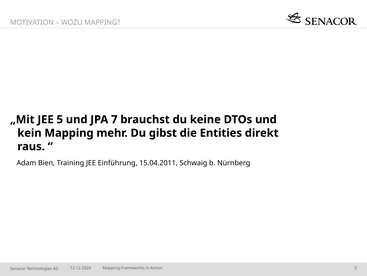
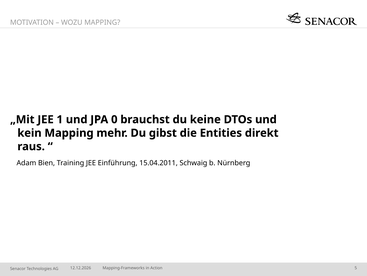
JEE 5: 5 -> 1 (60, 119)
7: 7 -> 0 (114, 119)
